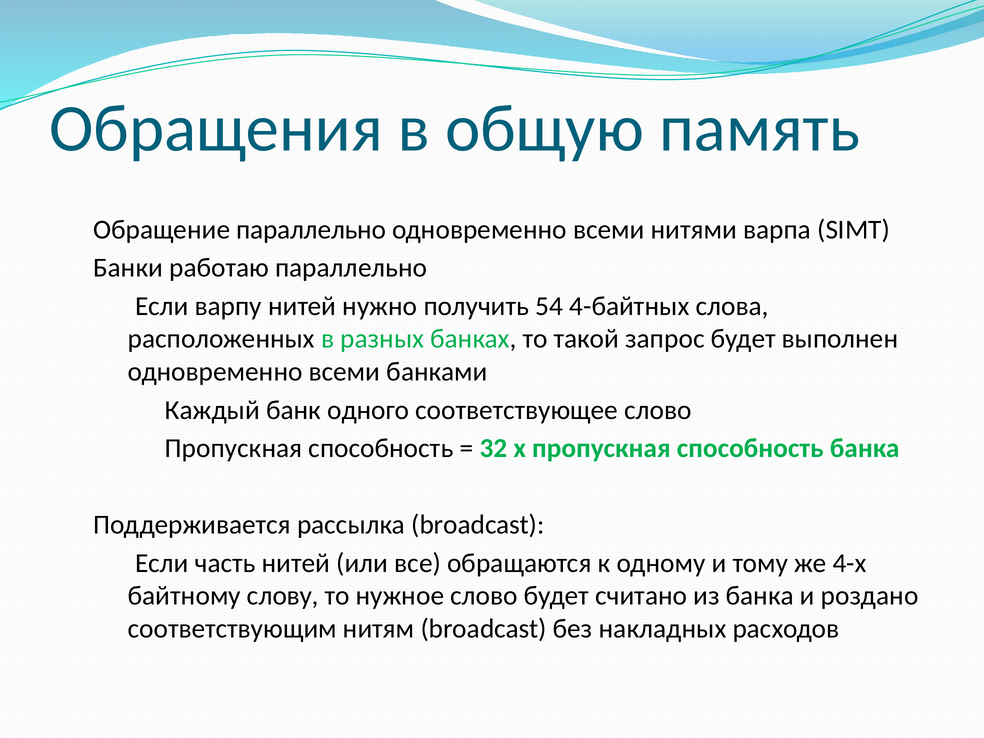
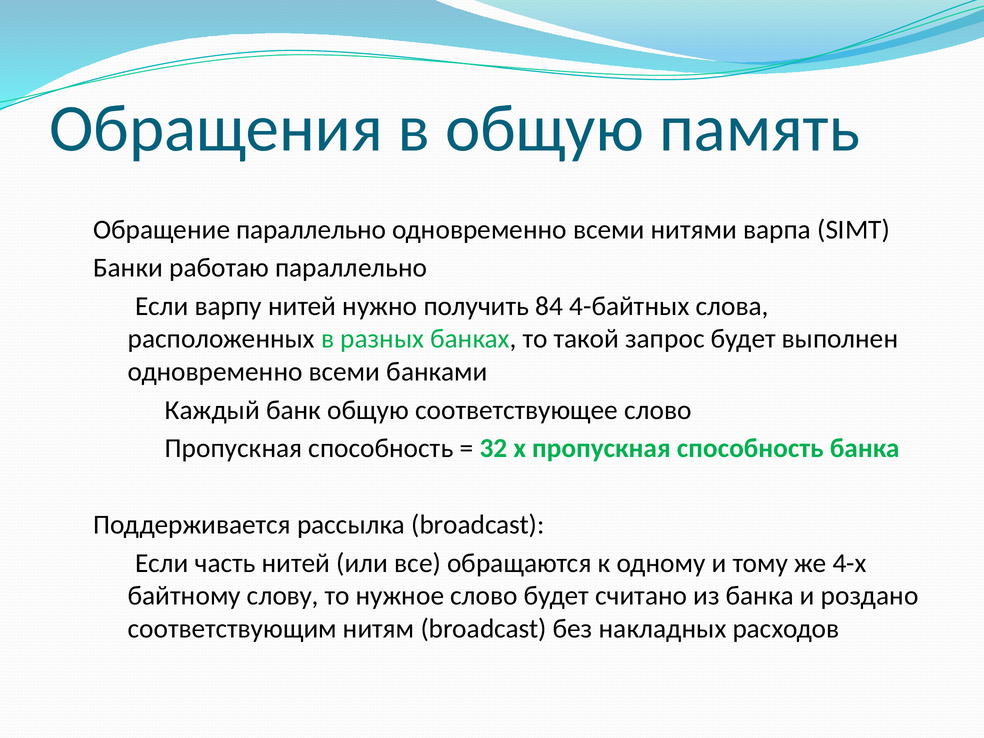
54: 54 -> 84 (549, 306)
банк одного: одного -> общую (368, 410)
